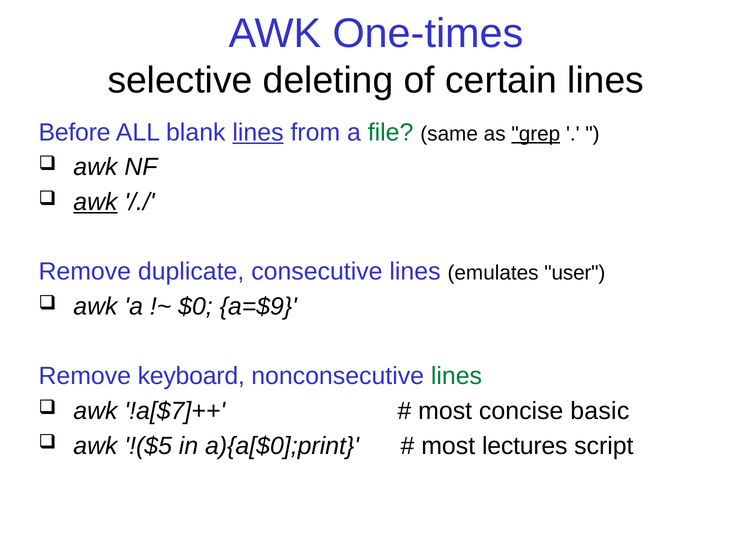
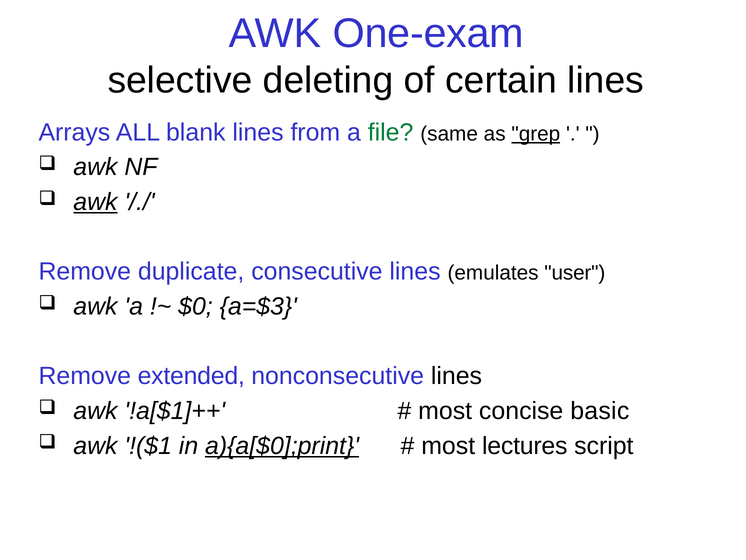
One-times: One-times -> One-exam (428, 33)
Before: Before -> Arrays (74, 132)
lines underline: present -> none (258, 132)
a=$9: a=$9 -> a=$3 (258, 306)
keyboard: keyboard -> extended (191, 376)
lines colour: green -> black (456, 376)
!a[$7]++: !a[$7]++ -> !a[$1]++ (175, 411)
!($5: !($5 -> !($1 (148, 446)
a){a[$0];print underline: none -> present (282, 446)
